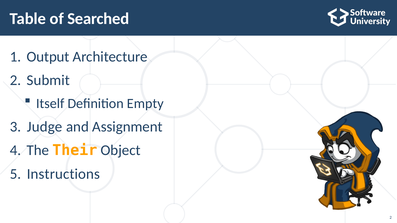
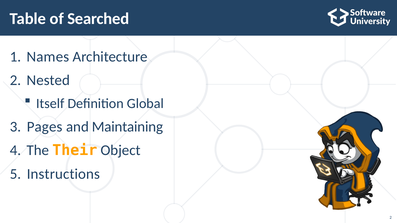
Output: Output -> Names (48, 57)
Submit: Submit -> Nested (48, 80)
Empty: Empty -> Global (145, 104)
Judge: Judge -> Pages (45, 127)
Assignment: Assignment -> Maintaining (127, 127)
